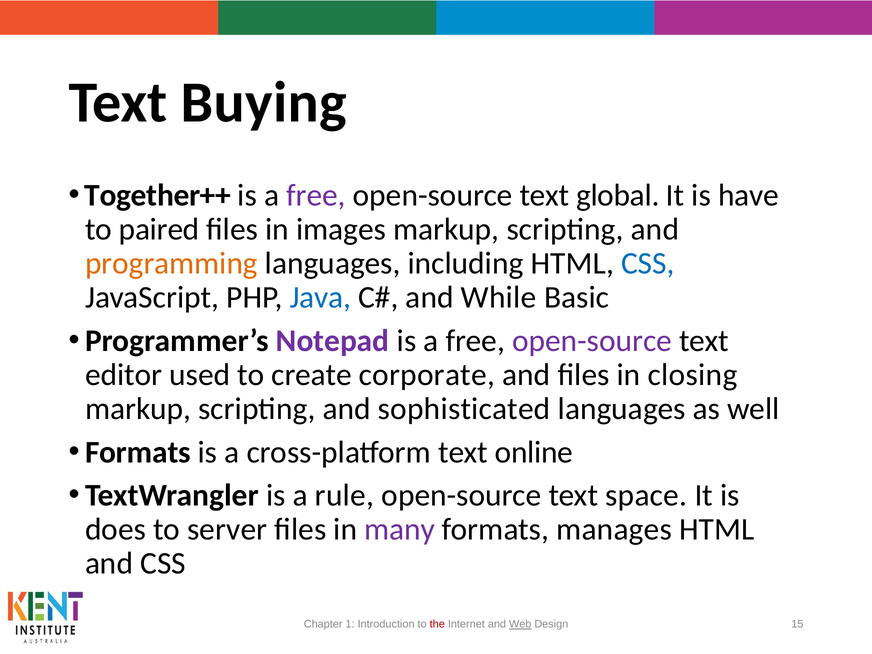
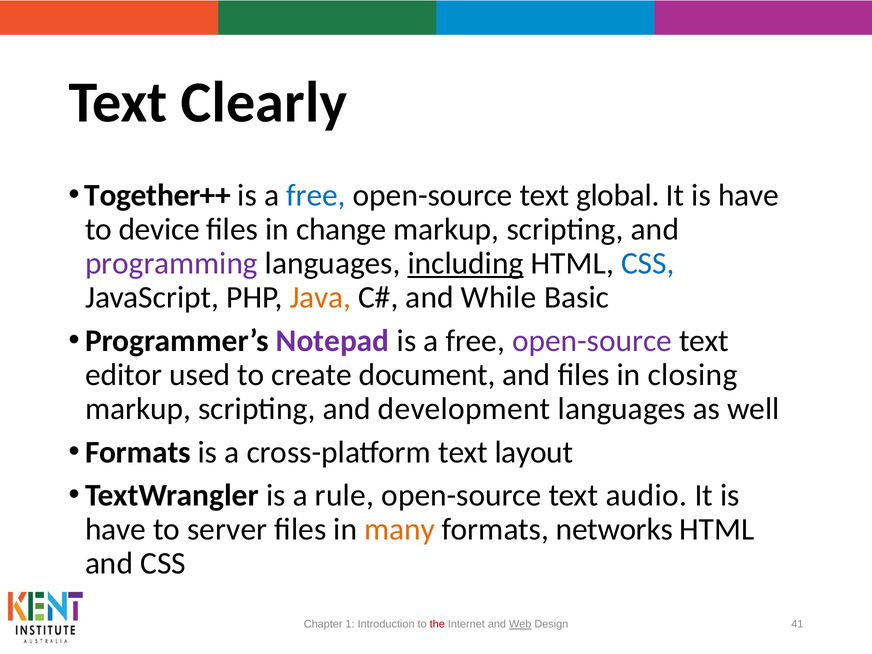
Buying: Buying -> Clearly (264, 103)
free colour: purple -> blue (316, 195)
paired: paired -> device (159, 229)
images: images -> change (341, 229)
programming colour: orange -> purple (171, 264)
including underline: none -> present (466, 264)
Java colour: blue -> orange (320, 298)
corporate: corporate -> document (427, 375)
sophisticated: sophisticated -> development (464, 409)
online: online -> layout (534, 452)
space: space -> audio (646, 495)
does: does -> have (116, 529)
many colour: purple -> orange (400, 529)
manages: manages -> networks (614, 529)
15: 15 -> 41 (797, 624)
